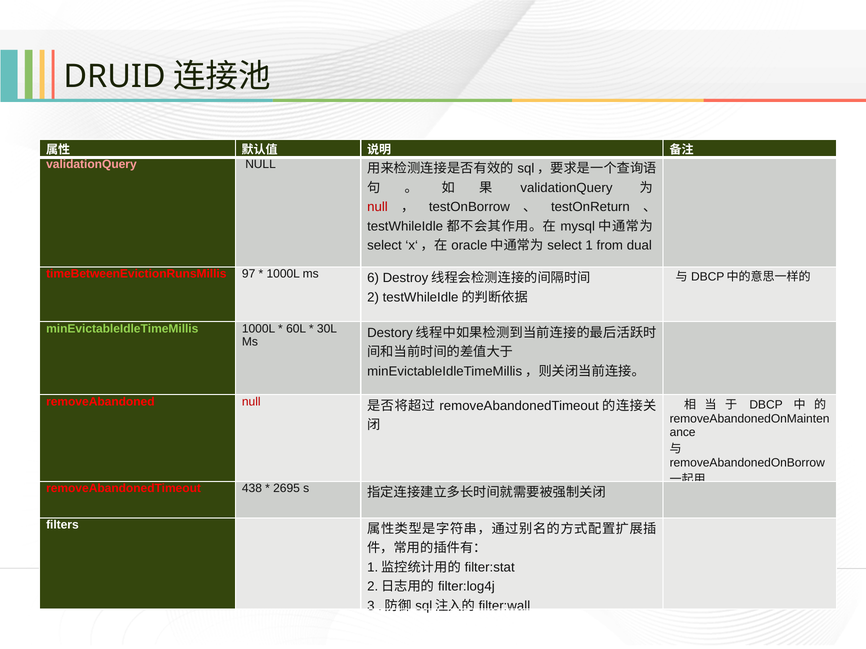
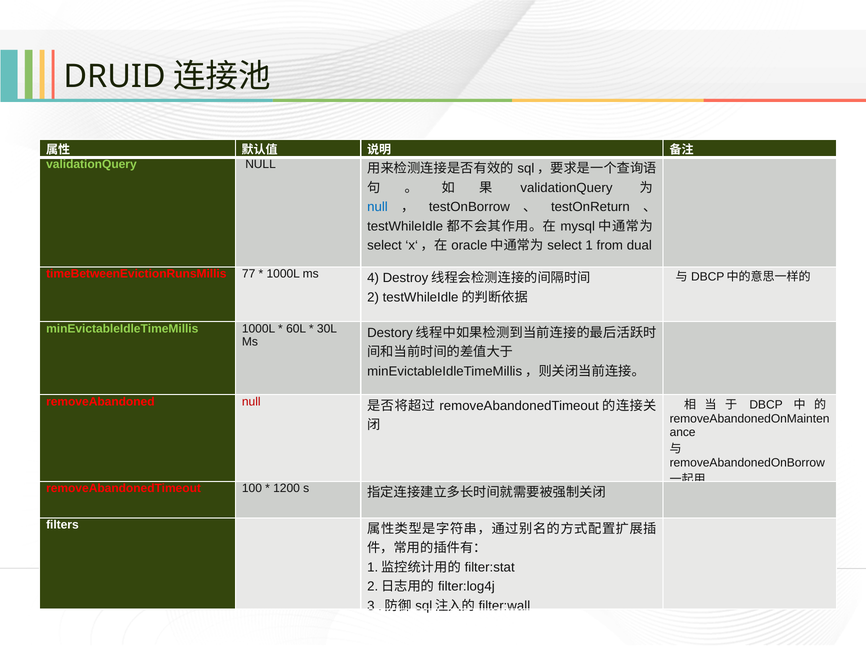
validationQuery colour: pink -> light green (91, 165)
null colour: red -> blue (377, 207)
97: 97 -> 77 (249, 274)
6: 6 -> 4 (373, 278)
438: 438 -> 100 (252, 489)
2695: 2695 -> 1200 (287, 489)
